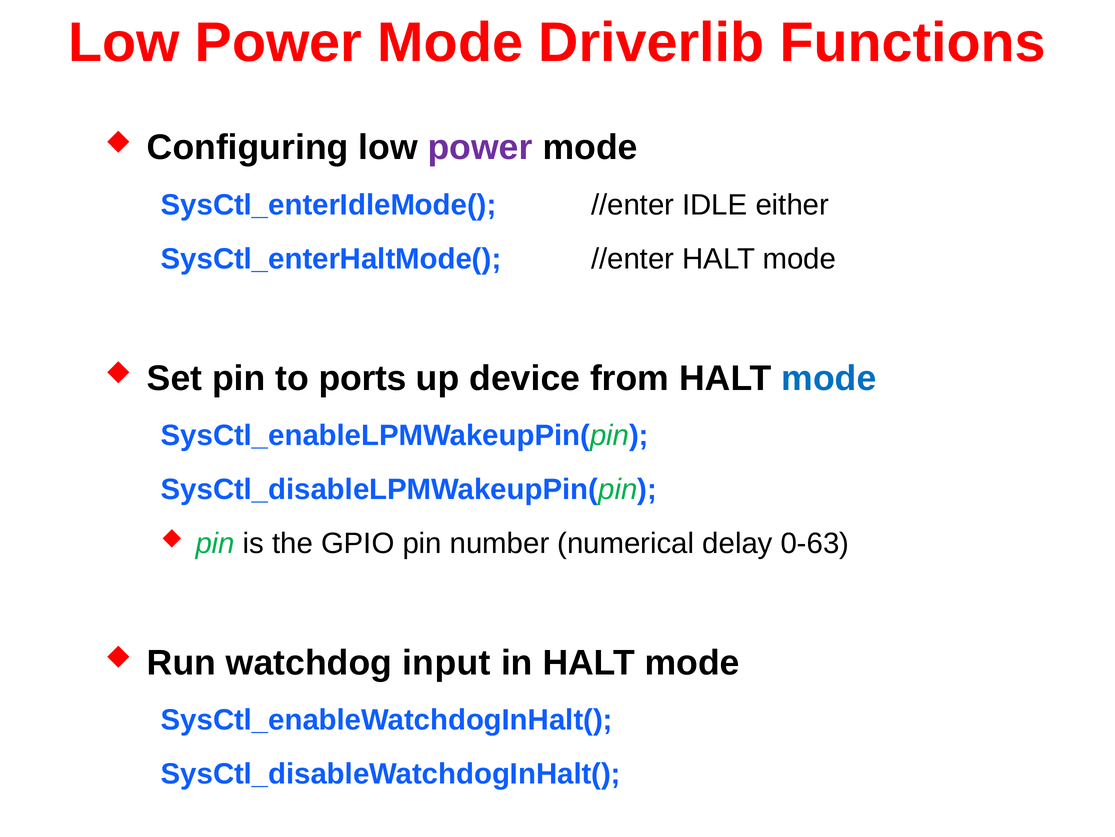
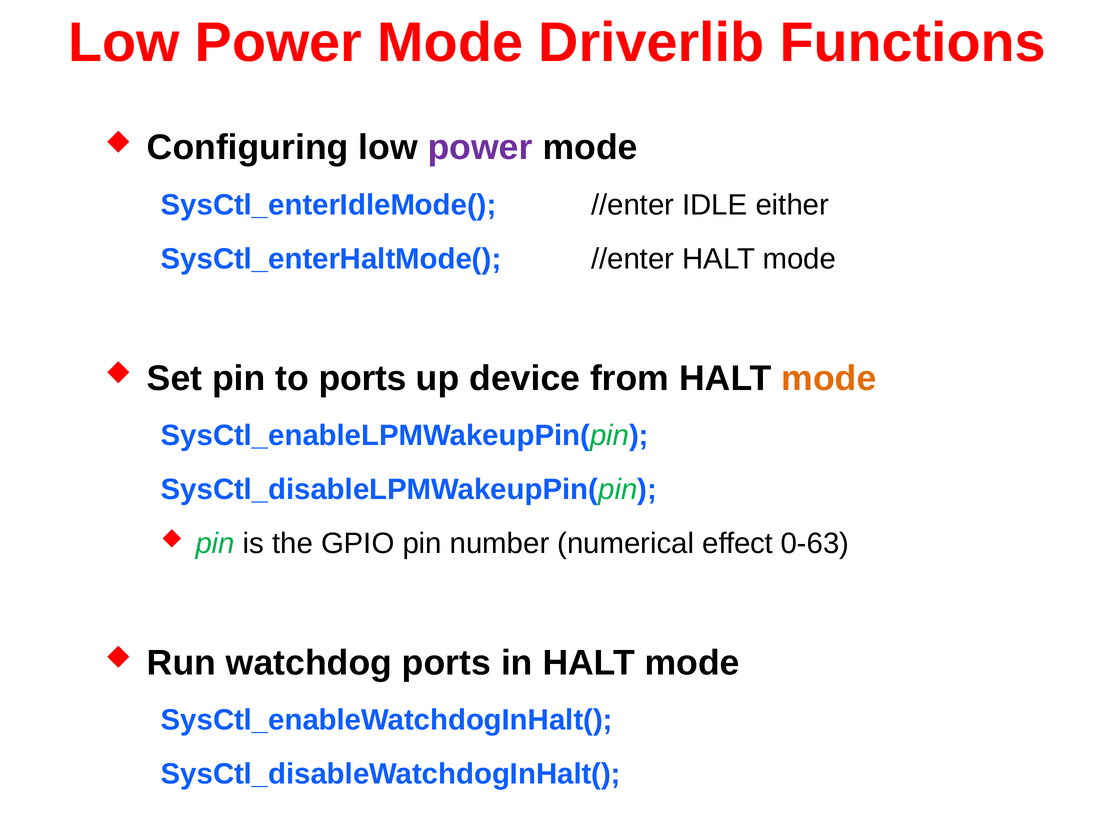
mode colour: blue -> orange (829, 378)
delay: delay -> effect (738, 543)
watchdog input: input -> ports (447, 662)
